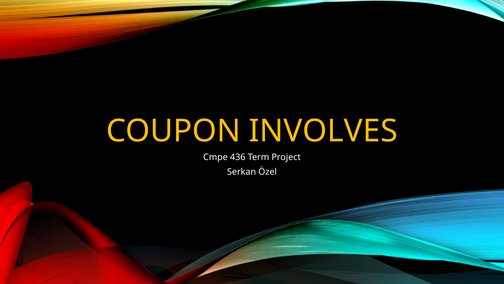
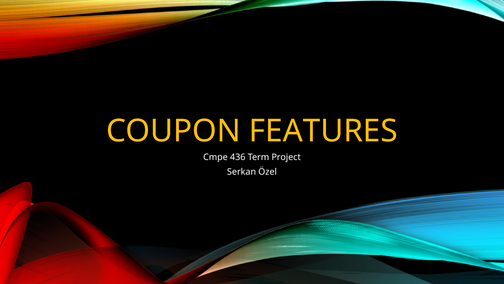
INVOLVES: INVOLVES -> FEATURES (323, 131)
